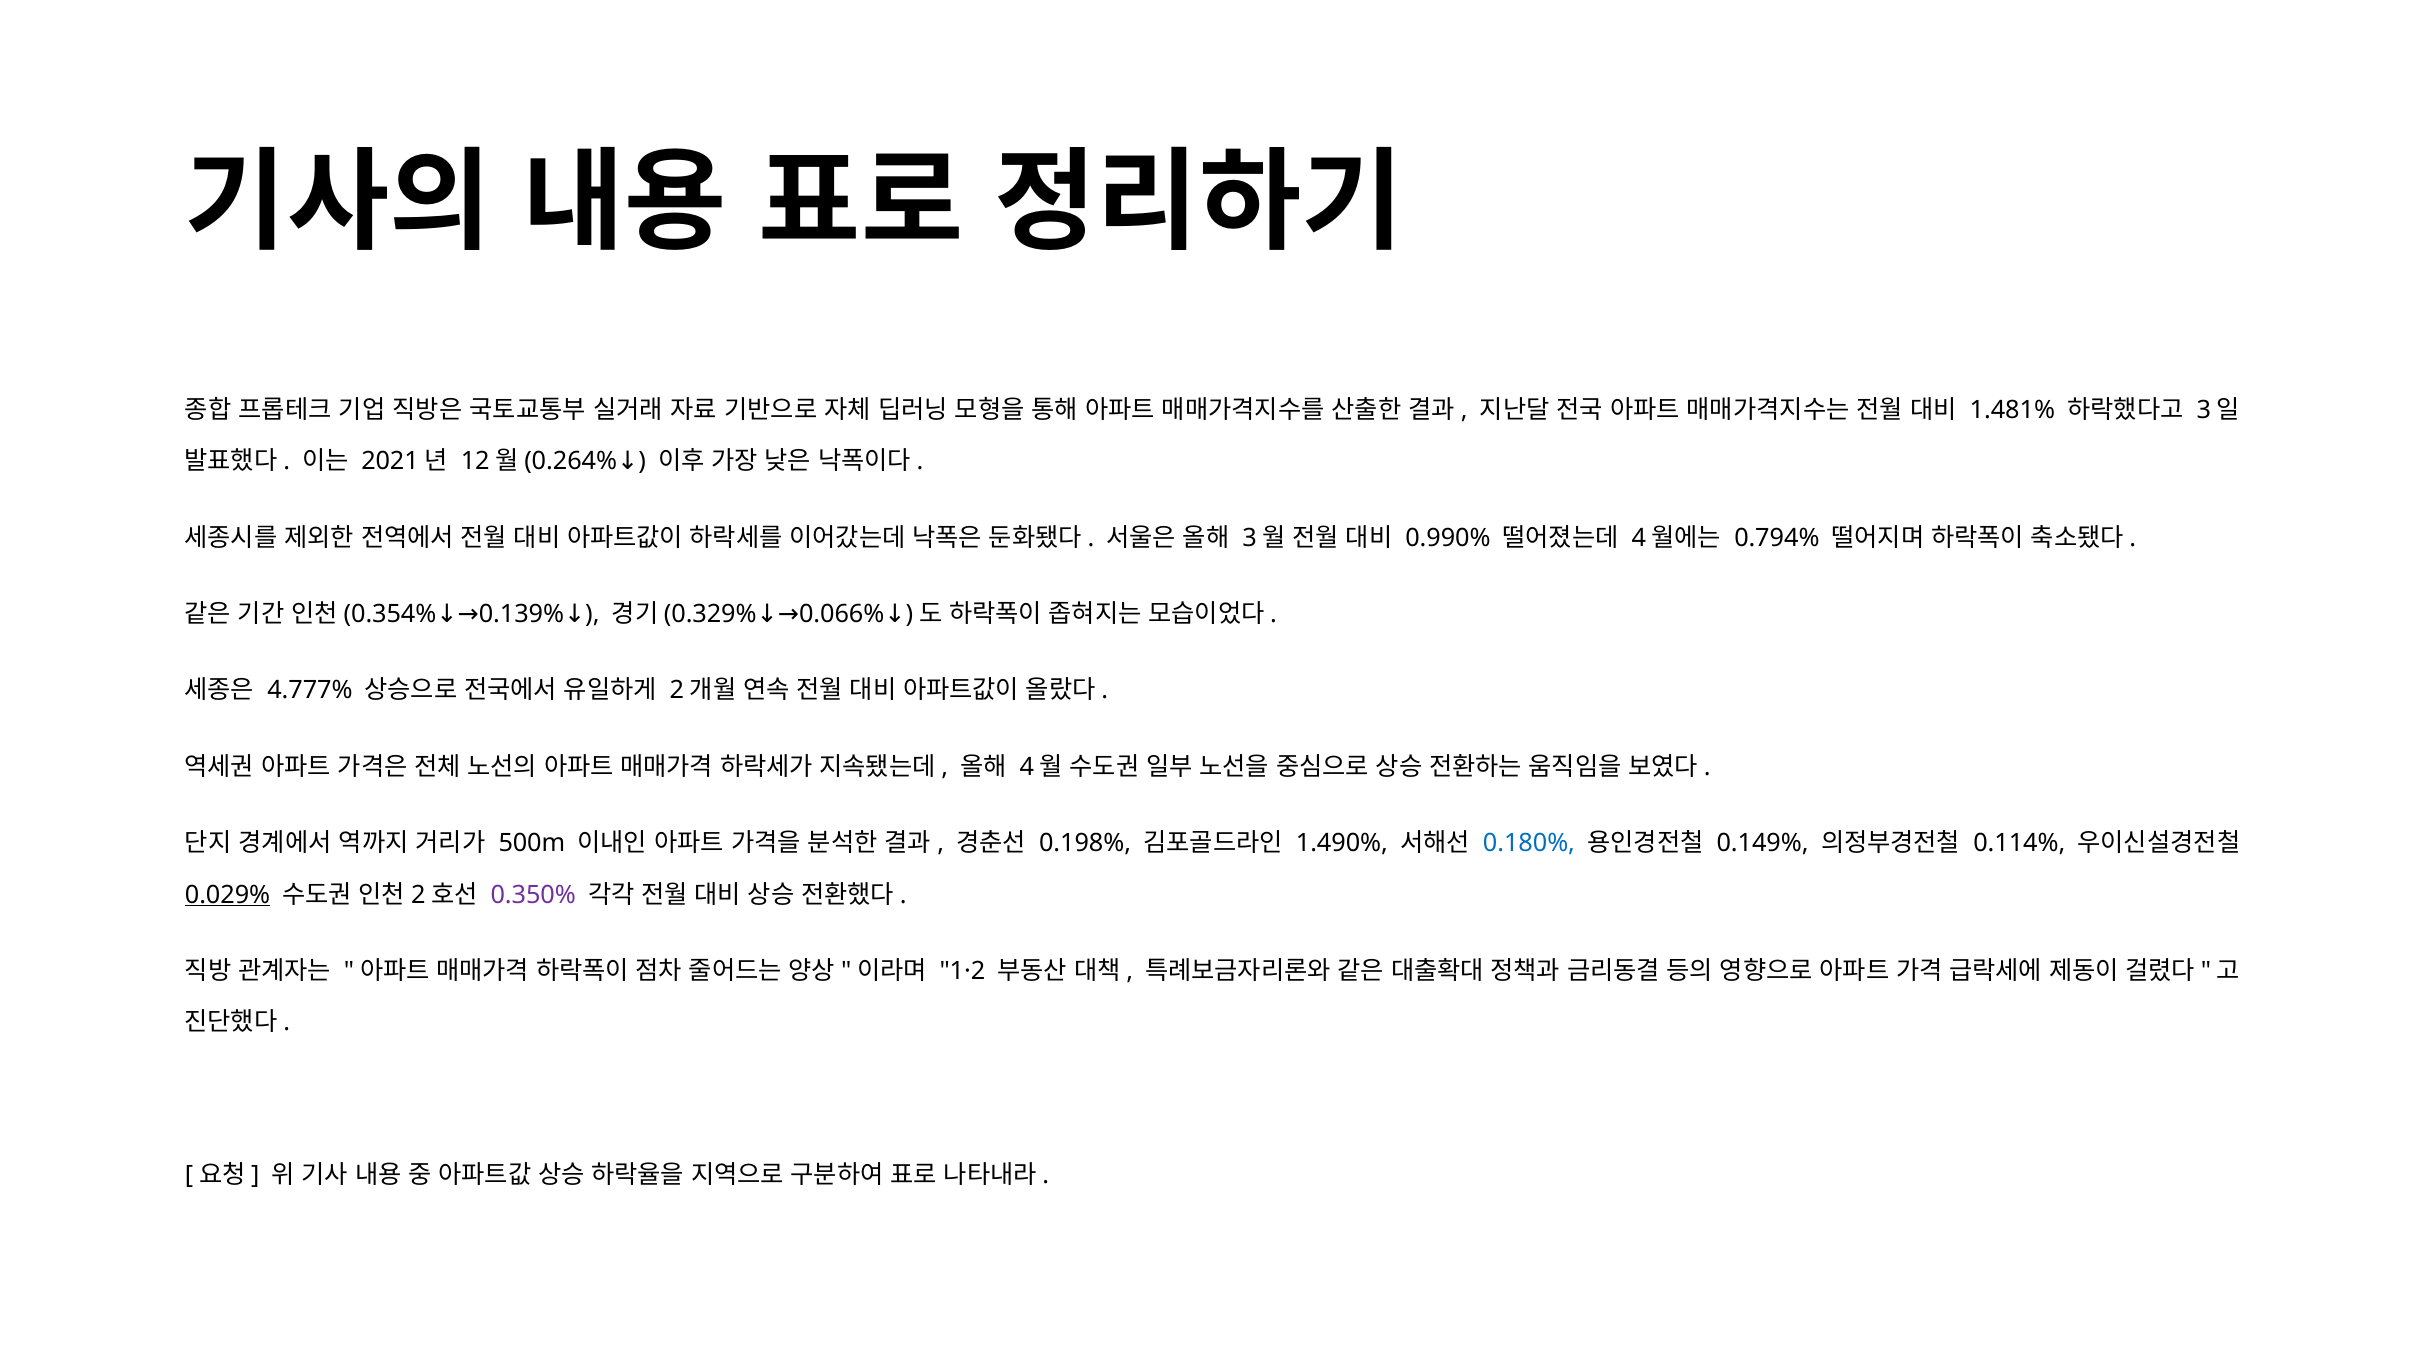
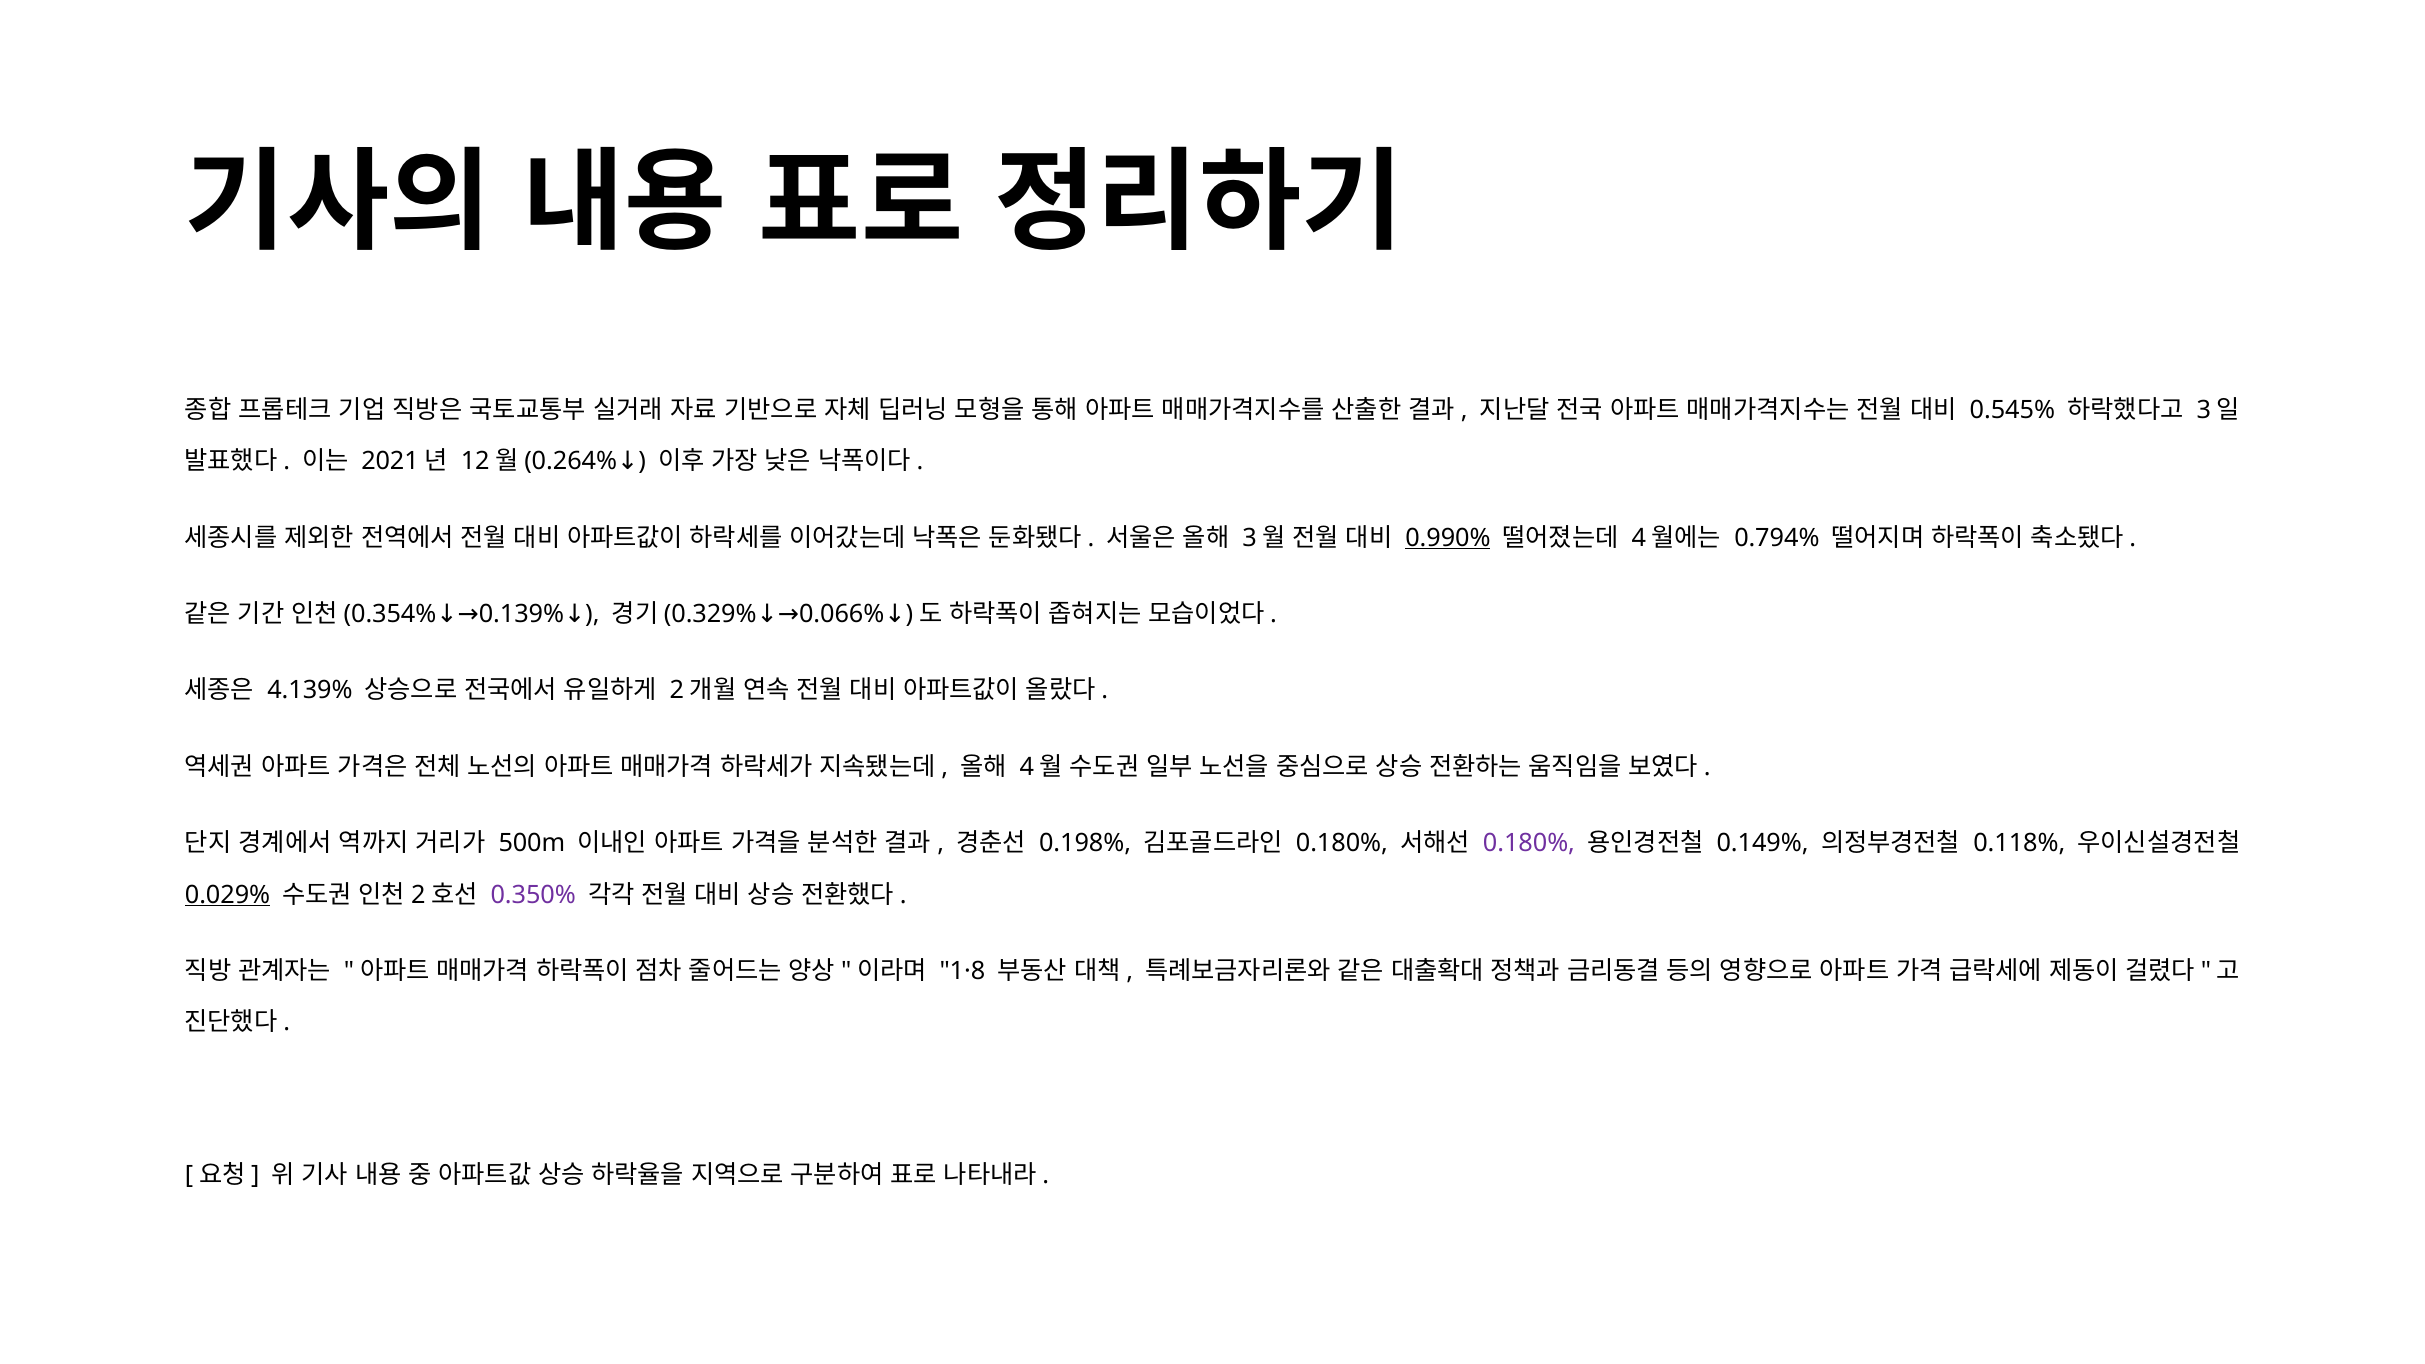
1.481%: 1.481% -> 0.545% (2012, 410)
0.990% underline: none -> present (1448, 538)
4.777%: 4.777% -> 4.139% (310, 691)
1.490%: 1.490% -> 0.180% (1342, 844)
0.180% colour: blue -> purple (1529, 844)
0.114%: 0.114% -> 0.118% (2019, 844)
1·2: 1·2 -> 1·8 (962, 971)
